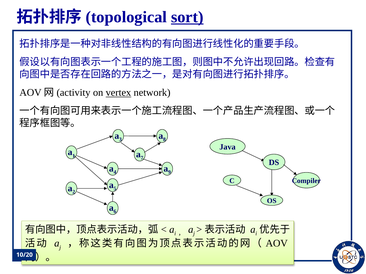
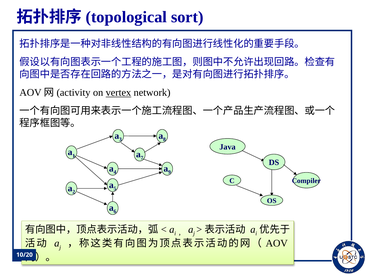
sort underline: present -> none (187, 17)
